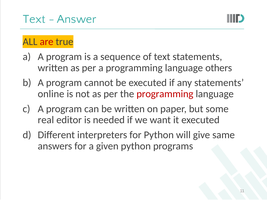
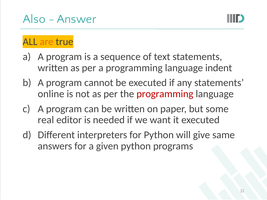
Text: Text -> Also (34, 19)
are colour: red -> orange (47, 42)
others: others -> indent (219, 68)
